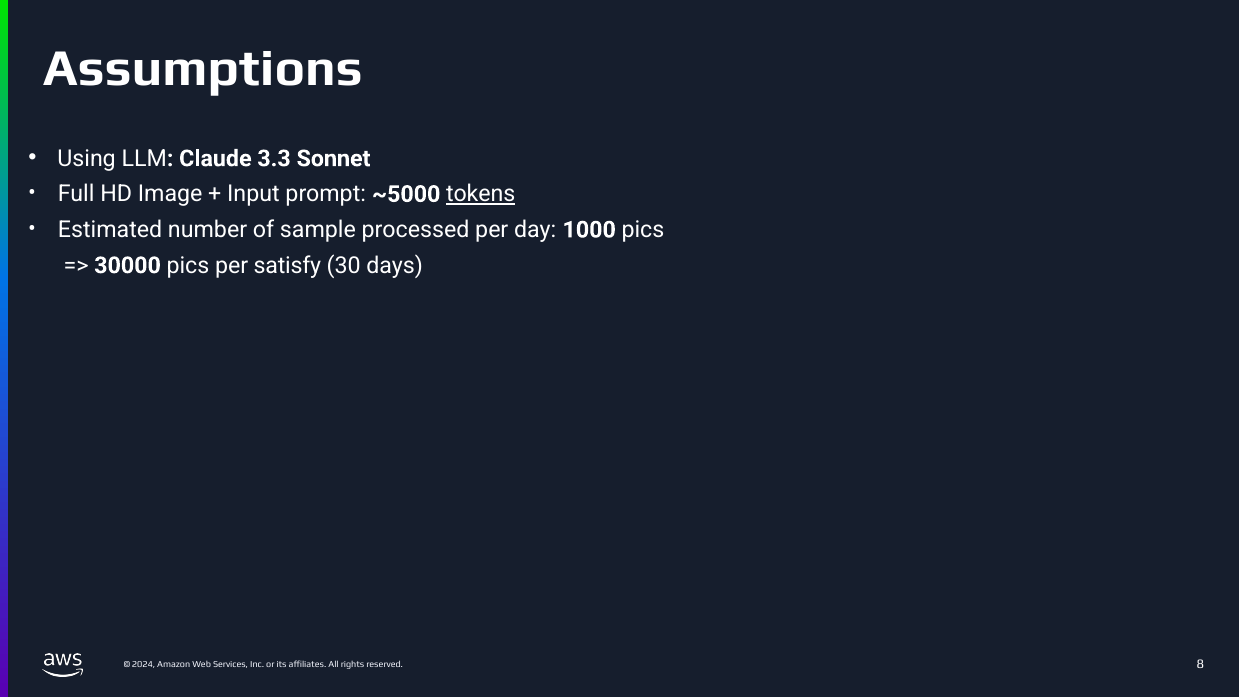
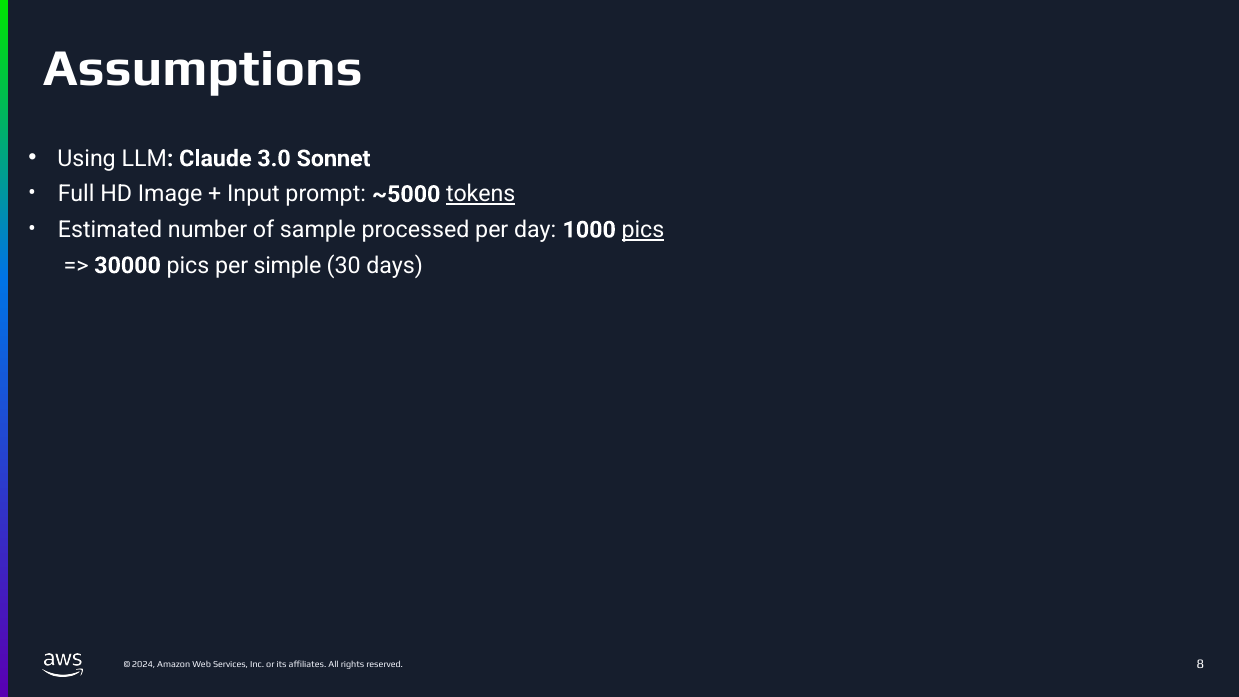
3.3: 3.3 -> 3.0 (274, 159)
pics underline: none -> present (643, 230)
satisfy: satisfy -> simple (287, 265)
